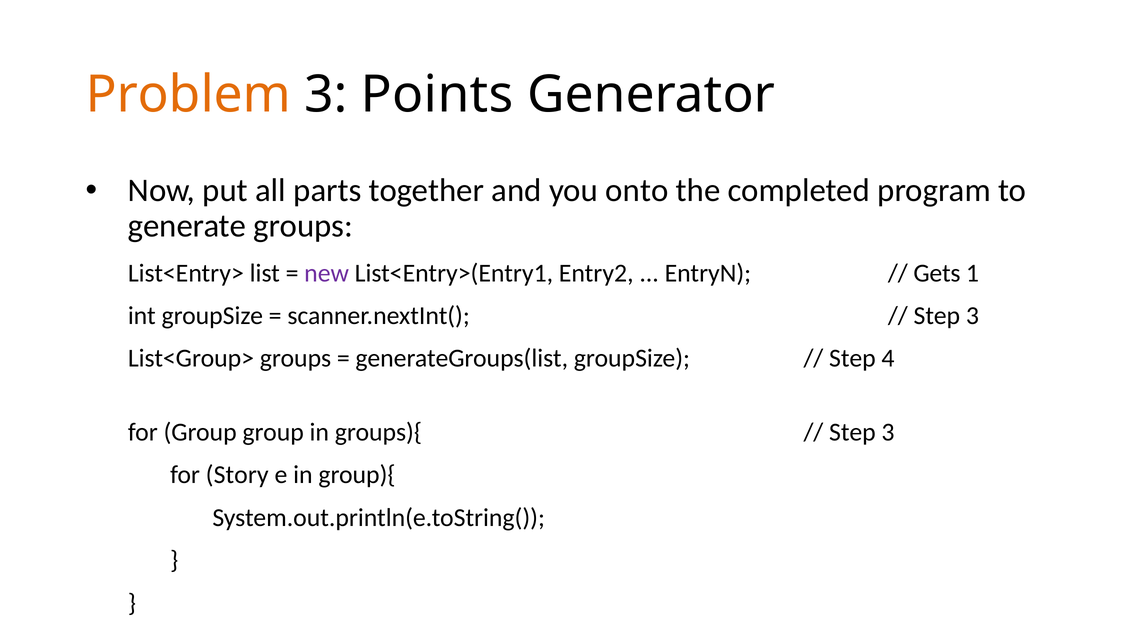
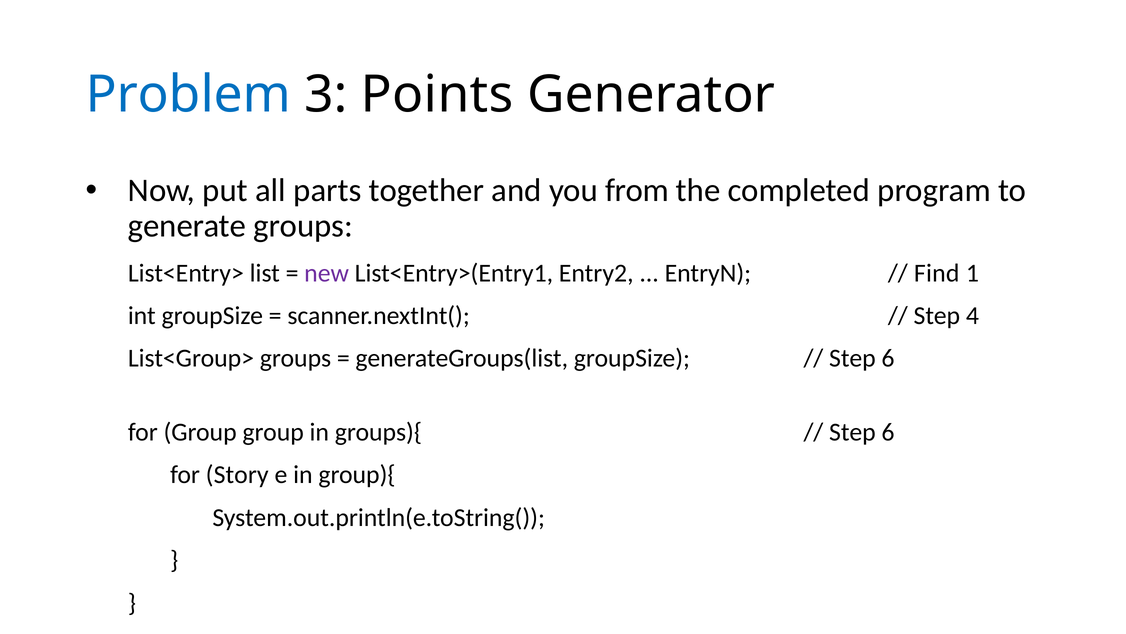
Problem colour: orange -> blue (188, 95)
onto: onto -> from (637, 190)
Gets: Gets -> Find (937, 273)
3: 3 -> 4 (972, 315)
4: 4 -> 6 (888, 358)
3: 3 -> 6 (888, 432)
